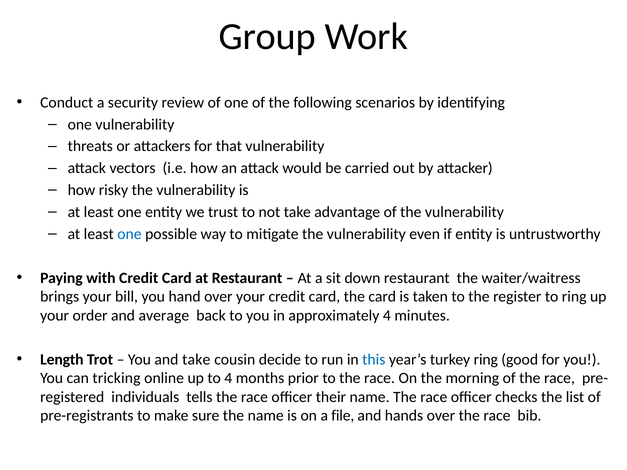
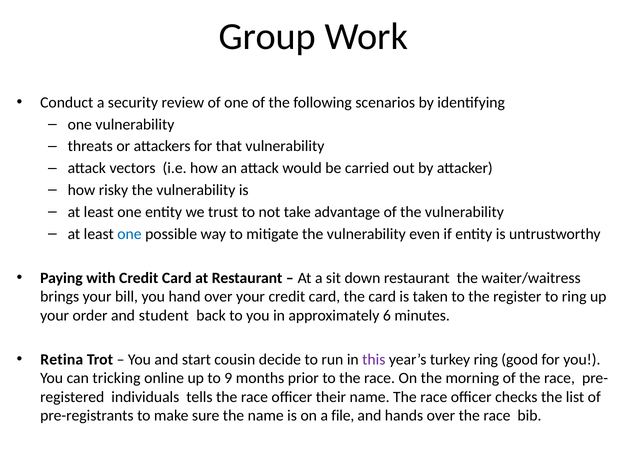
average: average -> student (164, 316)
approximately 4: 4 -> 6 (387, 316)
Length: Length -> Retina (62, 360)
and take: take -> start (196, 360)
this colour: blue -> purple (374, 360)
to 4: 4 -> 9 (228, 378)
